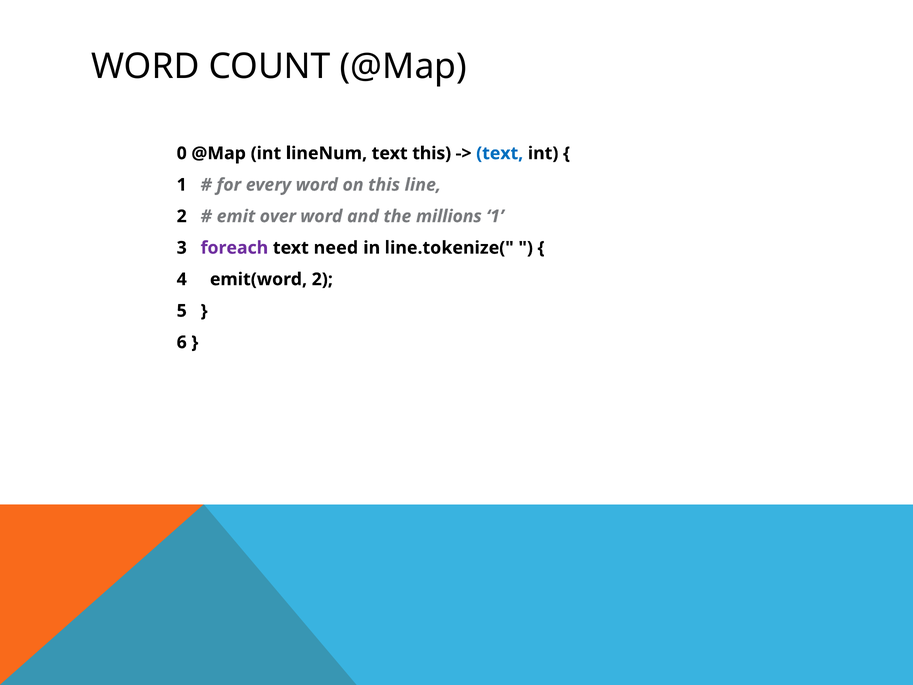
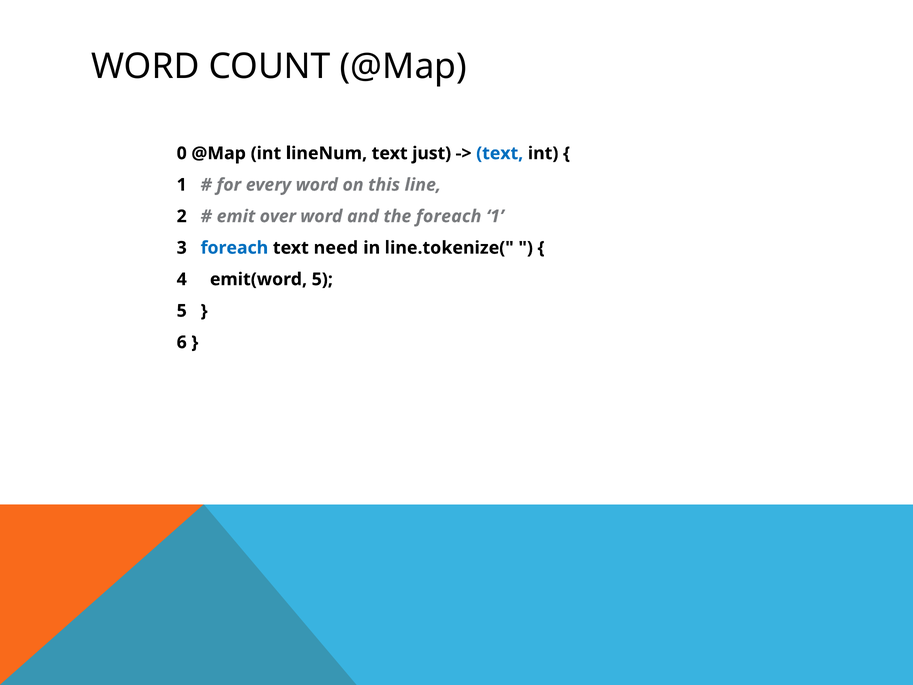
text this: this -> just (432, 153)
the millions: millions -> foreach (449, 216)
foreach colour: purple -> blue (234, 248)
emit(word 2: 2 -> 5 (322, 279)
